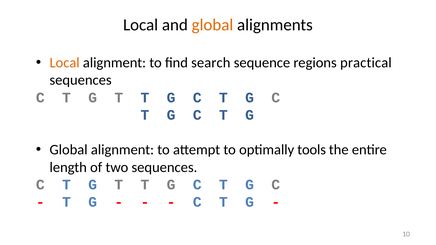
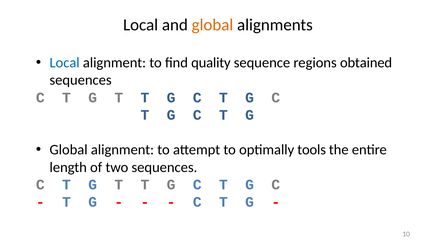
Local colour: orange -> blue (65, 63)
search: search -> quality (211, 63)
practical: practical -> obtained (366, 63)
